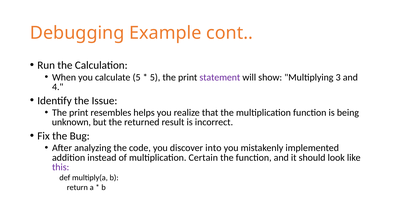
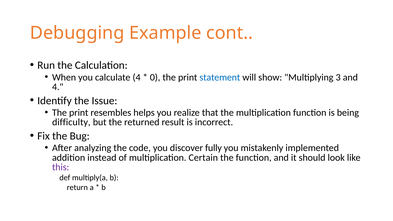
calculate 5: 5 -> 4 (137, 77)
5: 5 -> 0 (155, 77)
statement colour: purple -> blue (220, 77)
unknown: unknown -> difficulty (71, 122)
into: into -> fully (213, 148)
